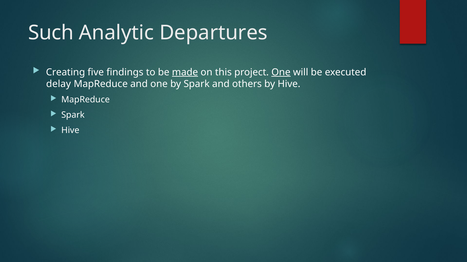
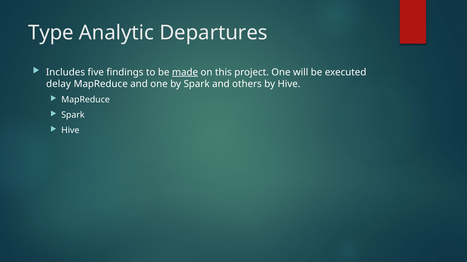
Such: Such -> Type (51, 33)
Creating: Creating -> Includes (65, 72)
One underline: present -> none (281, 72)
